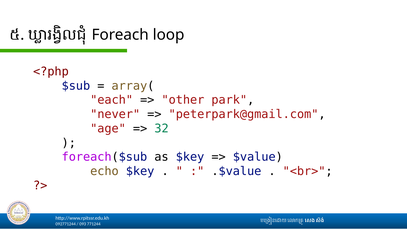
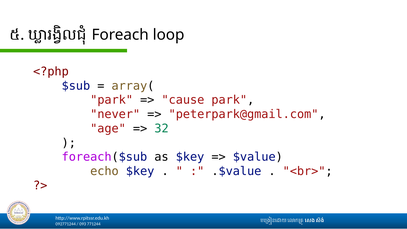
each: each -> park (112, 100)
other: other -> cause (183, 100)
